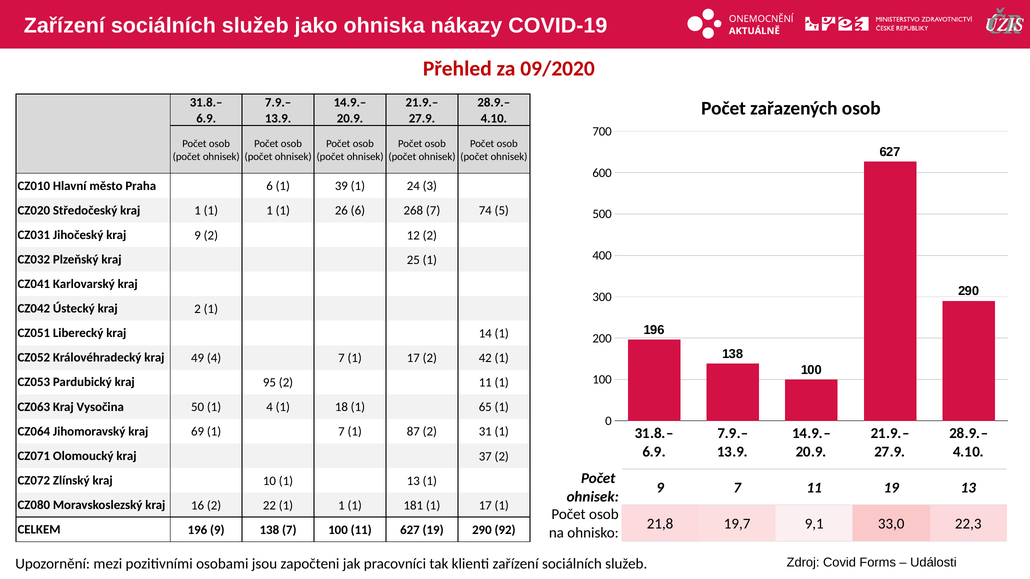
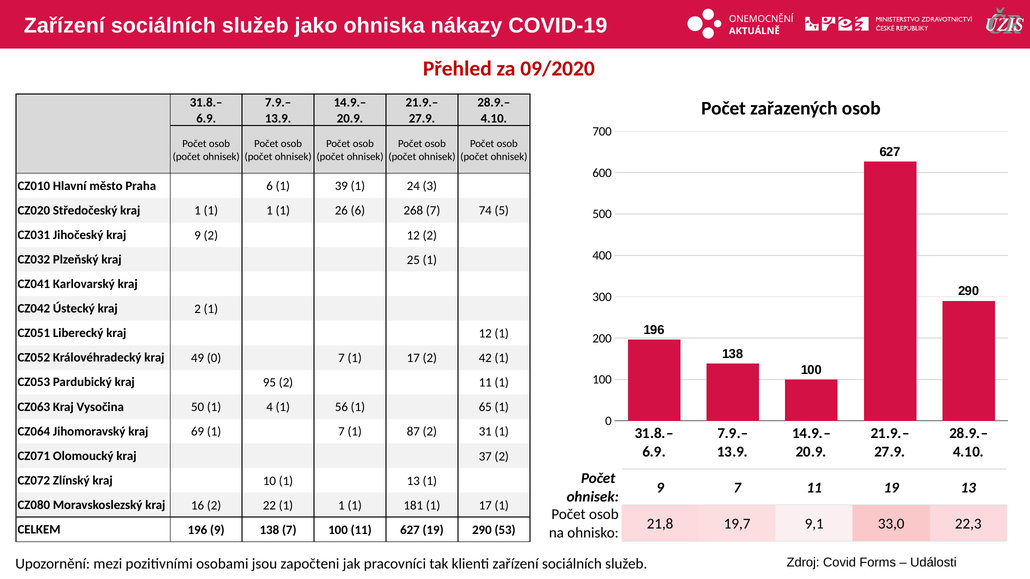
kraj 14: 14 -> 12 (485, 334)
49 4: 4 -> 0 (214, 358)
18: 18 -> 56 (341, 407)
92: 92 -> 53 (505, 530)
